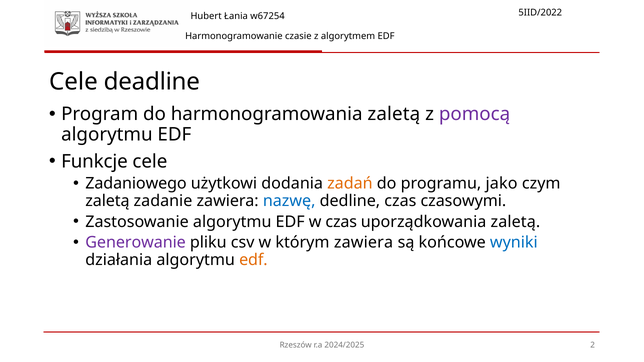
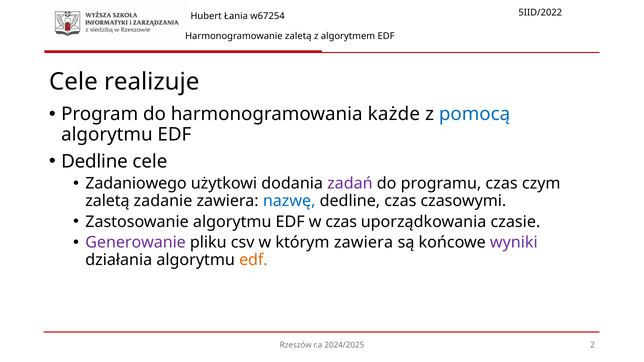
czasie: czasie -> zaletą (298, 36)
deadline: deadline -> realizuje (152, 82)
harmonogramowania zaletą: zaletą -> każde (394, 114)
pomocą colour: purple -> blue (475, 114)
Funkcje: Funkcje -> Dedline (94, 162)
zadań colour: orange -> purple (350, 184)
programu jako: jako -> czas (502, 184)
uporządkowania zaletą: zaletą -> czasie (515, 222)
wyniki colour: blue -> purple (514, 243)
